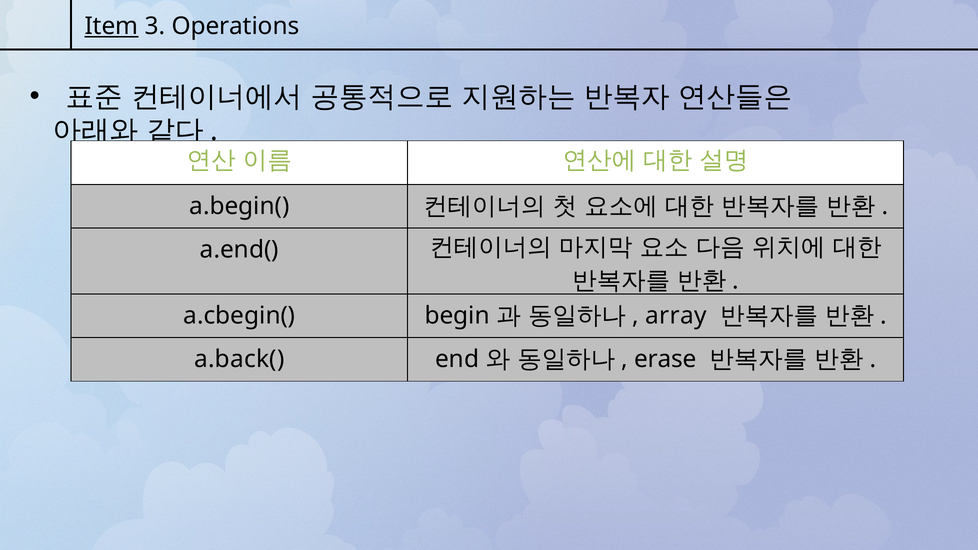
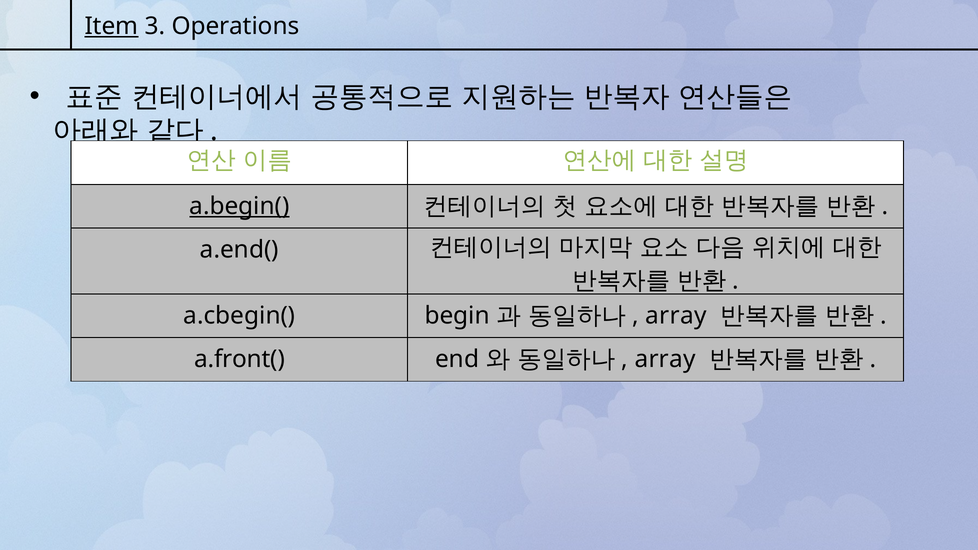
a.begin( underline: none -> present (239, 206)
a.back(: a.back( -> a.front( (239, 359)
erase: erase -> array (665, 359)
